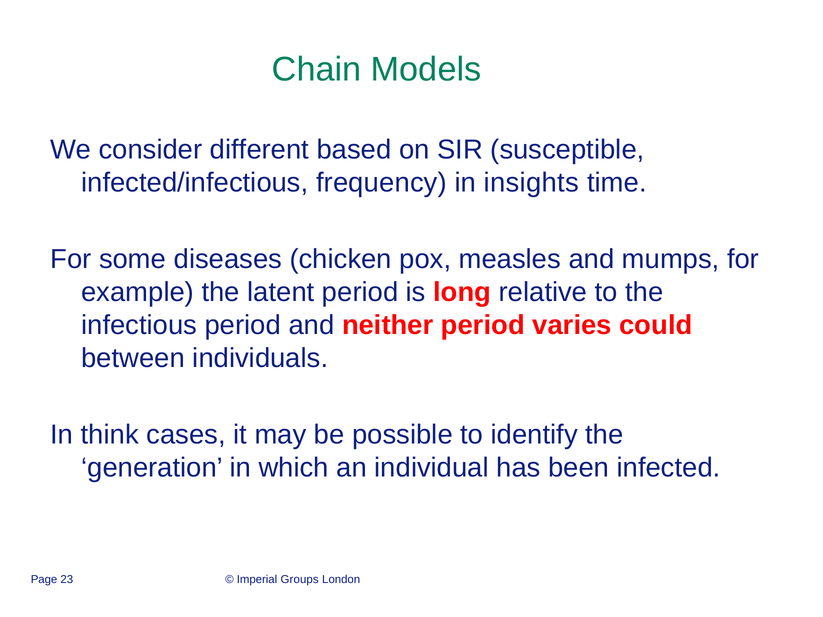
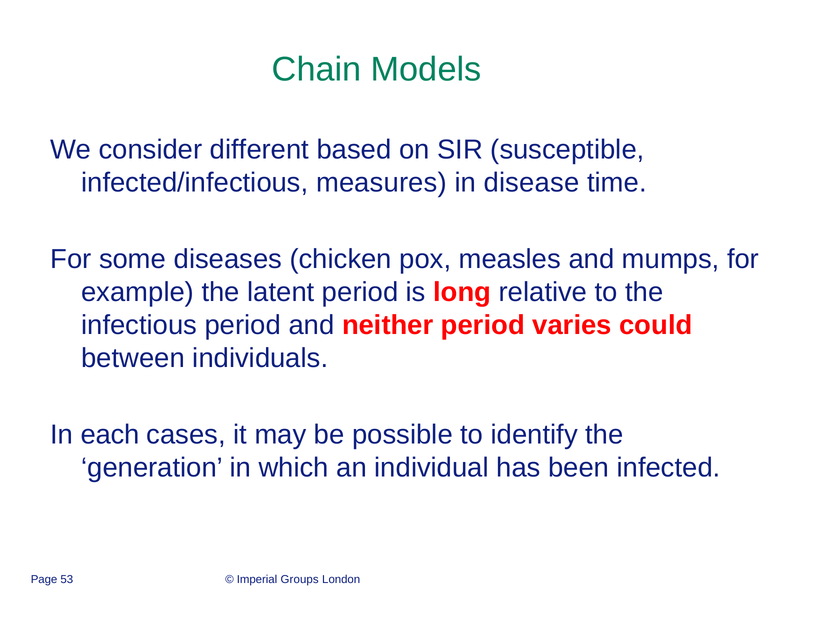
frequency: frequency -> measures (381, 183)
insights: insights -> disease (531, 183)
think: think -> each (110, 435)
23: 23 -> 53 (67, 580)
